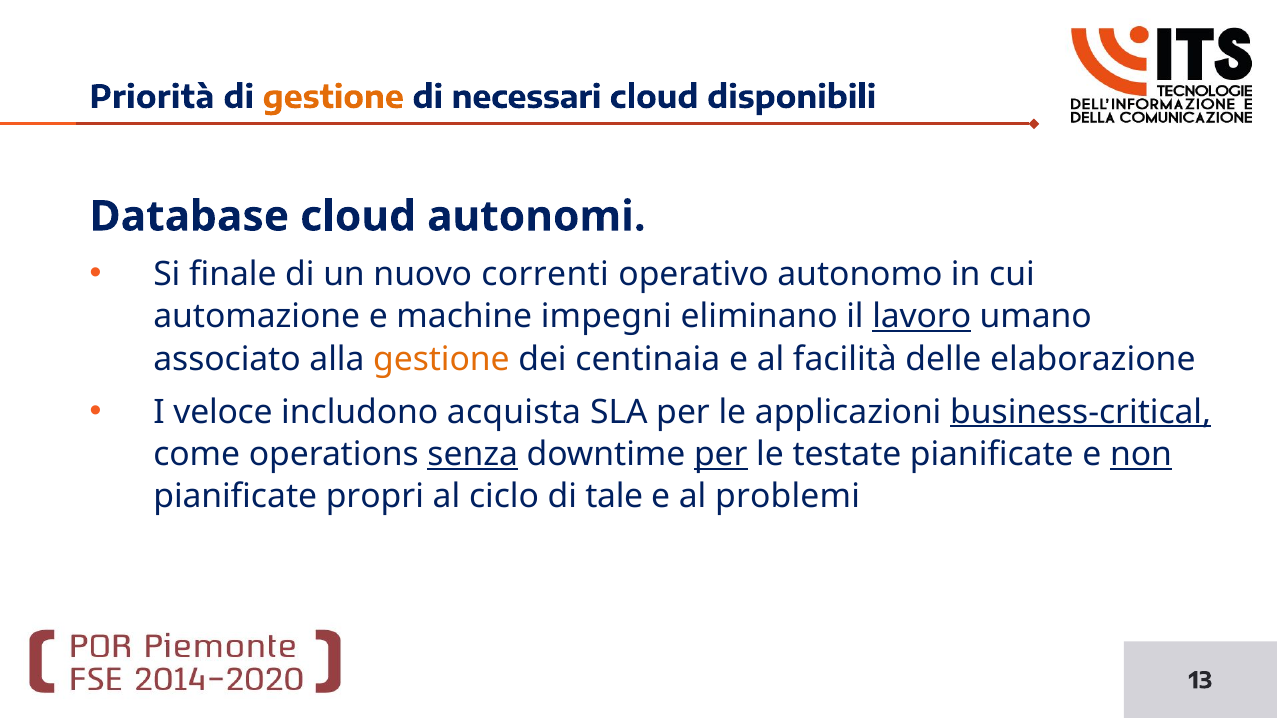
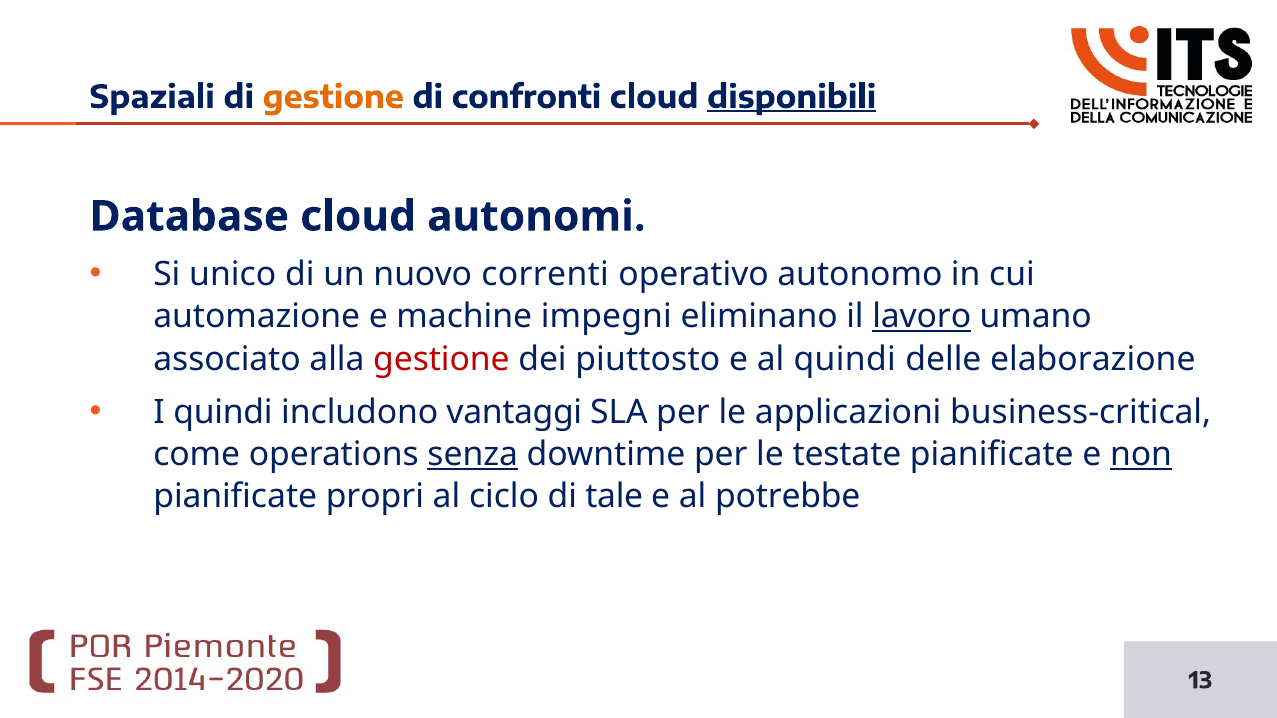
Priorità: Priorità -> Spaziali (152, 98)
necessari: necessari -> confronti (526, 98)
disponibili underline: none -> present (792, 98)
finale: finale -> unico (233, 274)
gestione colour: orange -> red (441, 359)
centinaia: centinaia -> piuttosto (648, 359)
al facilità: facilità -> quindi (845, 359)
I veloce: veloce -> quindi (223, 412)
acquista: acquista -> vantaggi (514, 412)
business-critical underline: present -> none (1081, 412)
per underline: present -> none (721, 454)
problemi: problemi -> potrebbe (788, 497)
